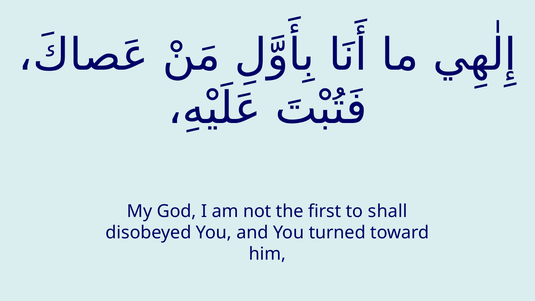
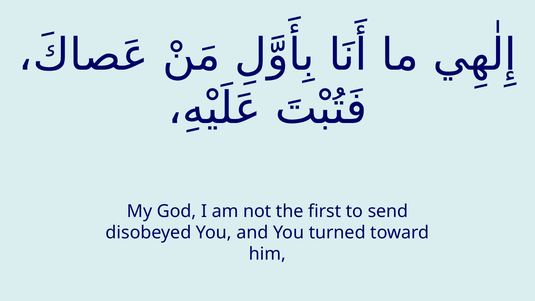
shall: shall -> send (388, 211)
